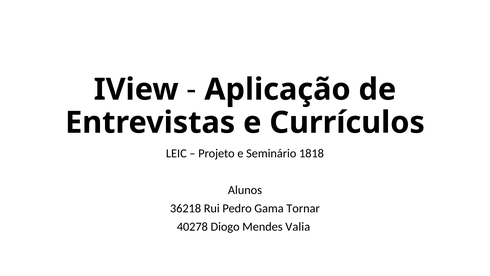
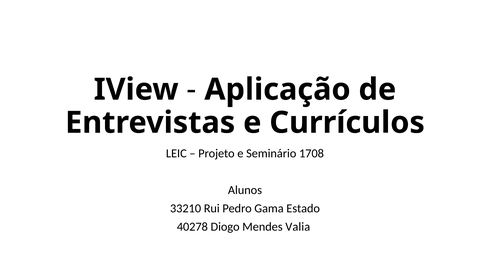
1818: 1818 -> 1708 (312, 153)
36218: 36218 -> 33210 (186, 208)
Tornar: Tornar -> Estado (303, 208)
